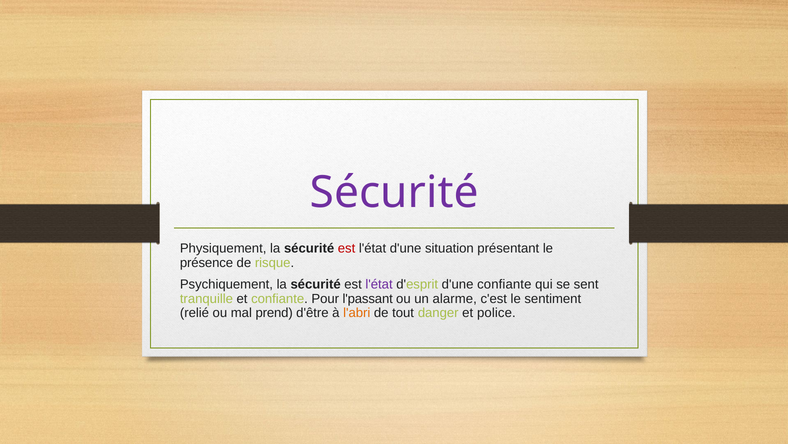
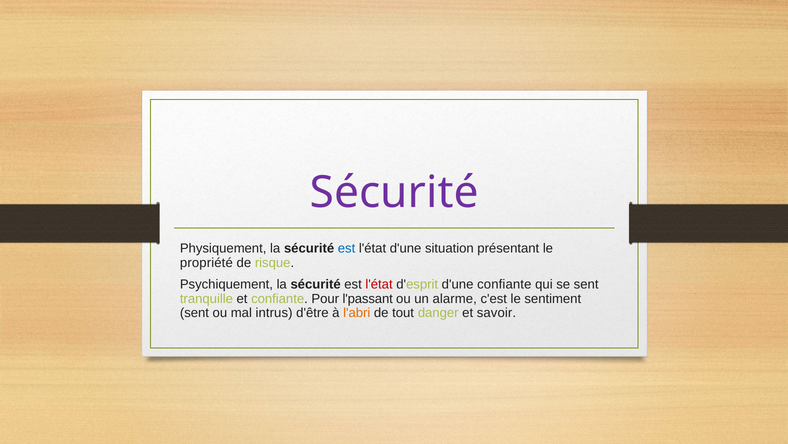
est colour: red -> blue (347, 248)
présence: présence -> propriété (206, 262)
l'état colour: purple -> red (379, 284)
relié: relié -> sent (194, 312)
prend: prend -> intrus (274, 312)
police: police -> savoir (496, 312)
